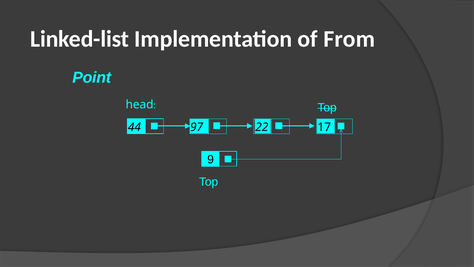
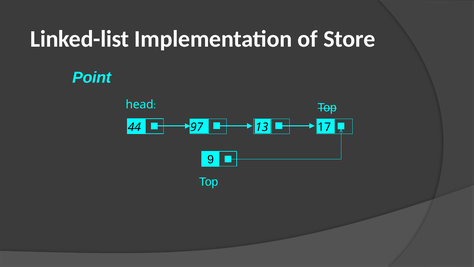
From: From -> Store (349, 39)
22: 22 -> 13 (262, 127)
